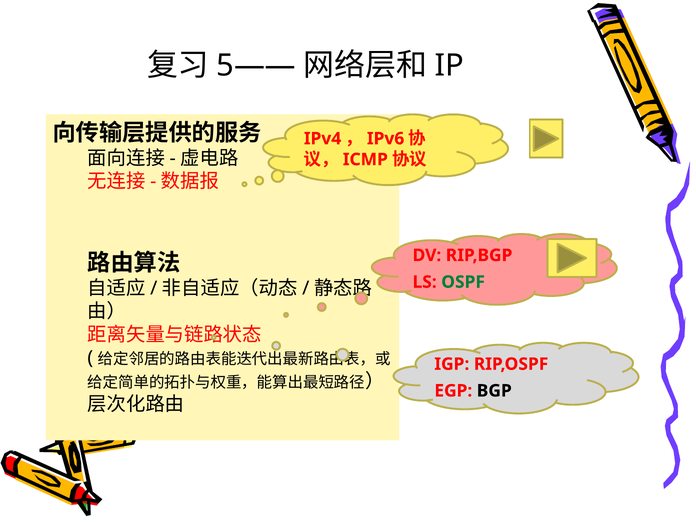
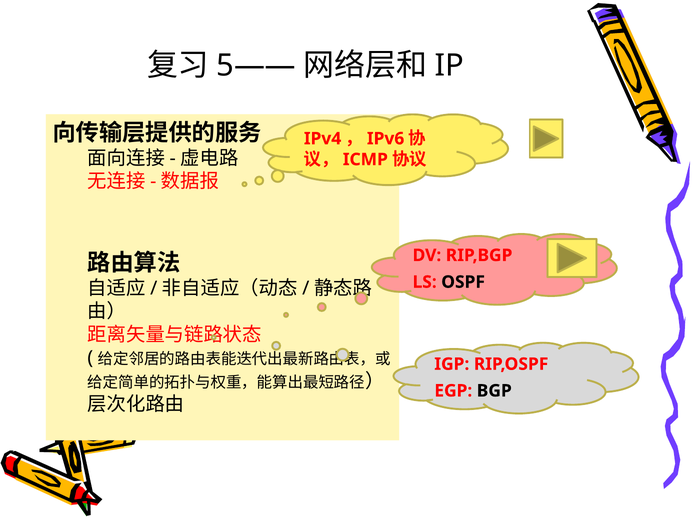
OSPF colour: green -> black (463, 282)
